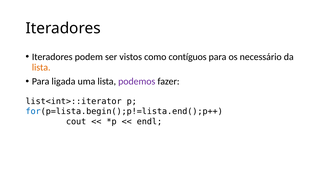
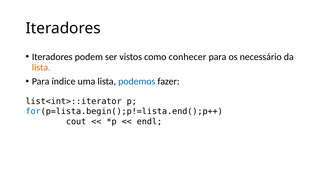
contíguos: contíguos -> conhecer (187, 57)
ligada: ligada -> índice (63, 81)
podemos colour: purple -> blue (137, 81)
